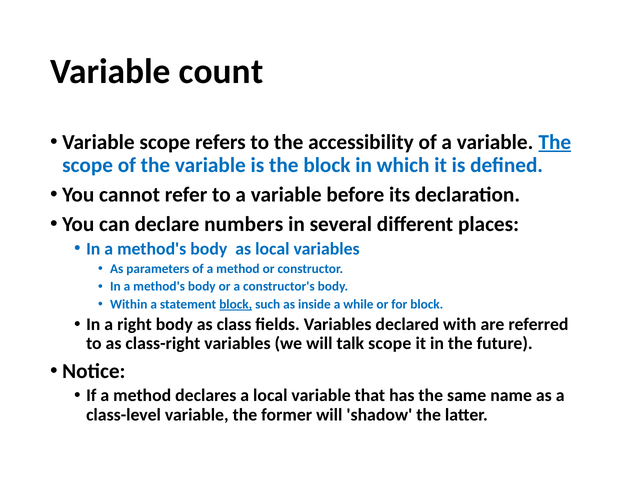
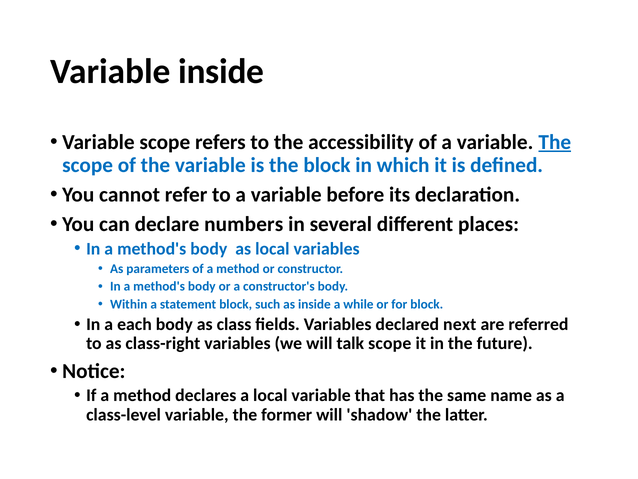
Variable count: count -> inside (221, 71)
block underline: present -> none (236, 304)
right: right -> each (134, 324)
with: with -> next (460, 324)
